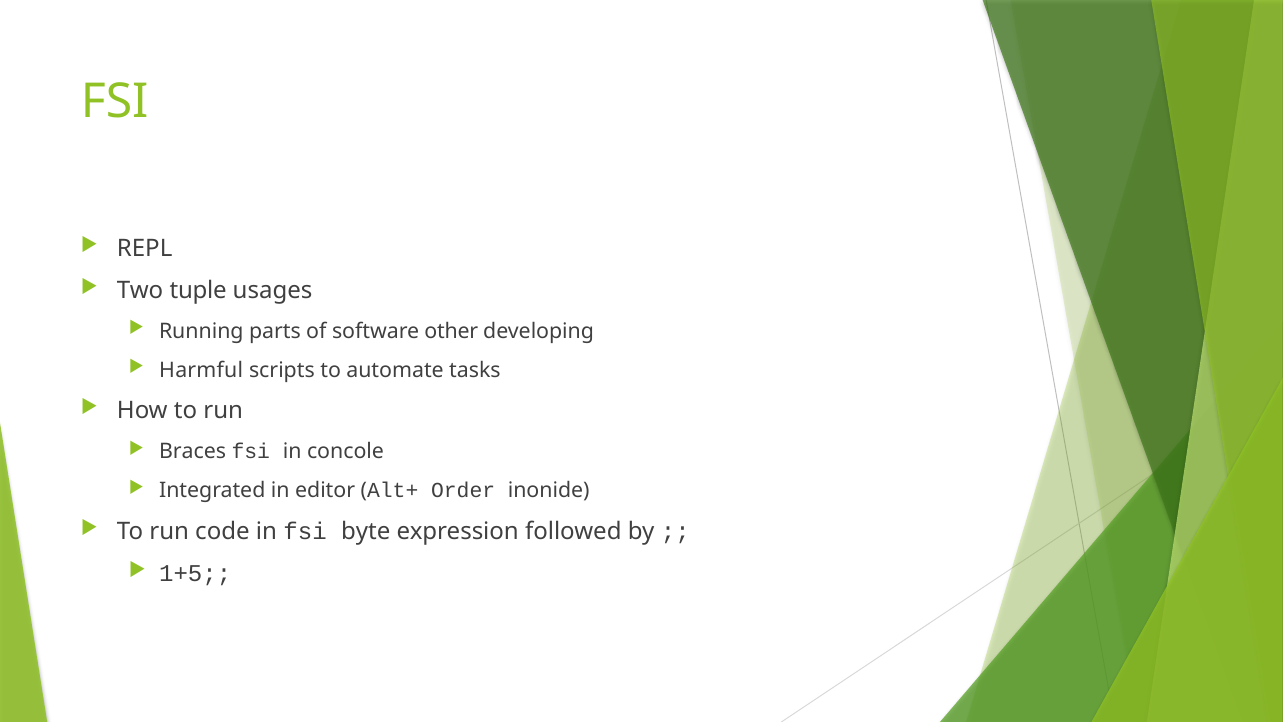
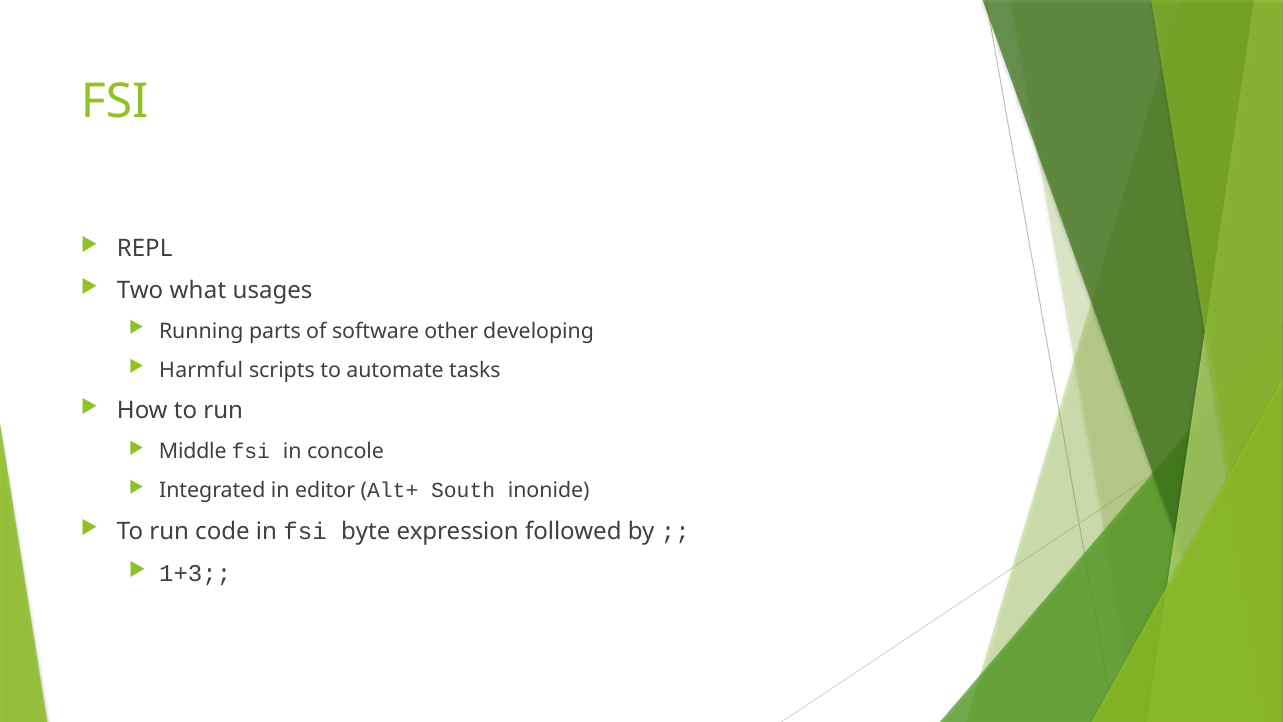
tuple: tuple -> what (198, 291)
Braces: Braces -> Middle (193, 451)
Order: Order -> South (463, 490)
1+5: 1+5 -> 1+3 (195, 573)
